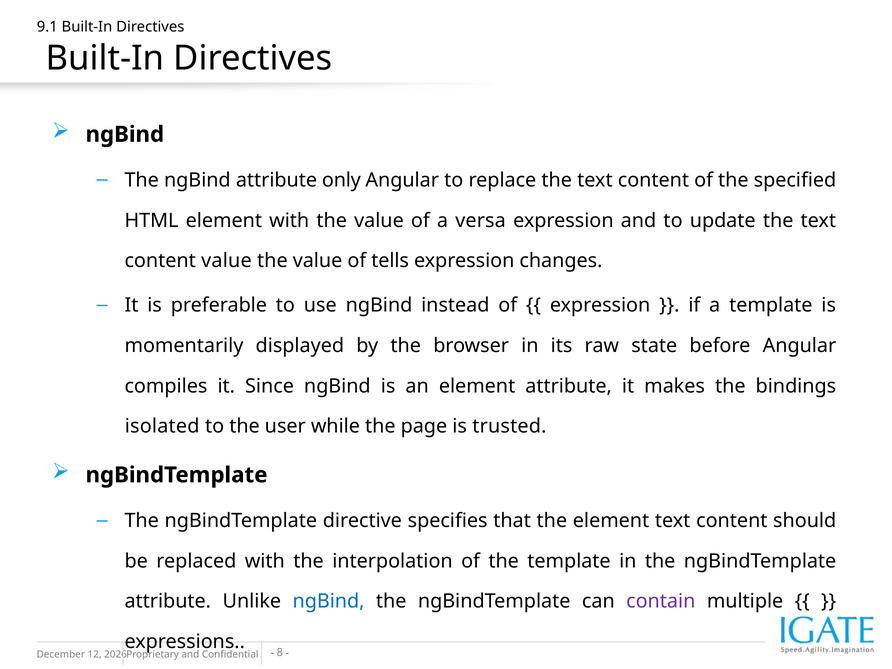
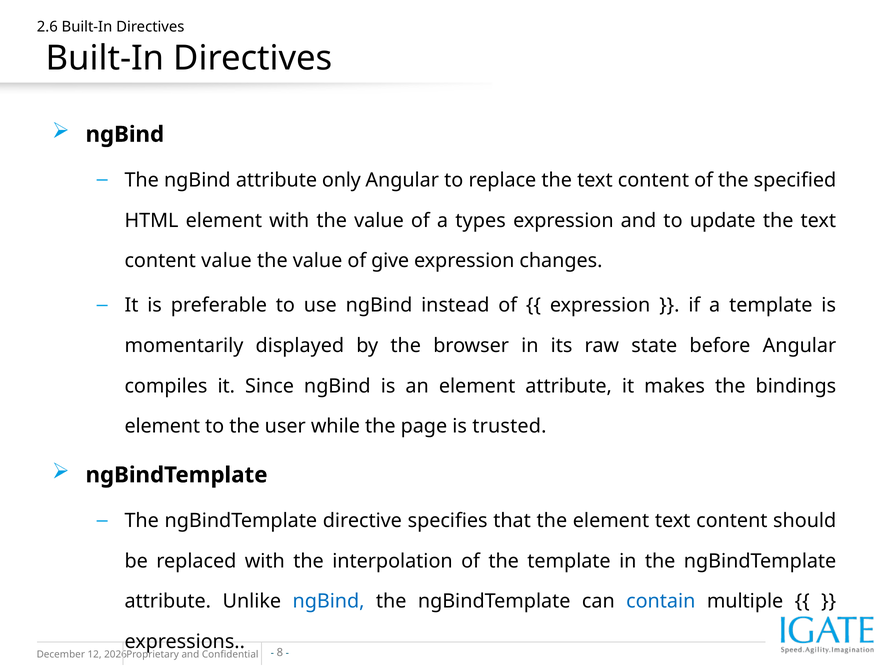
9.1: 9.1 -> 2.6 (47, 27)
versa: versa -> types (481, 220)
tells: tells -> give (390, 261)
isolated: isolated -> element (162, 426)
contain colour: purple -> blue (661, 601)
